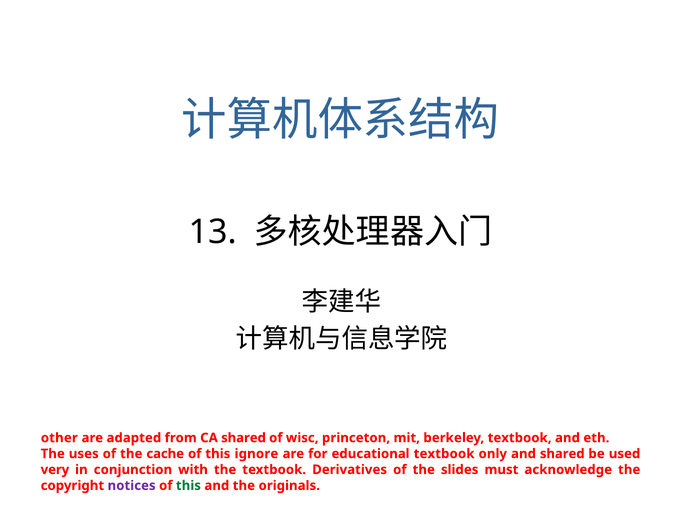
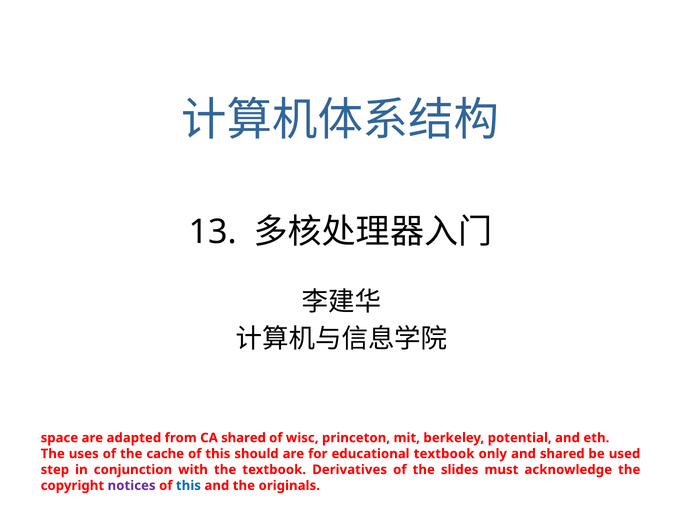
other: other -> space (59, 438)
berkeley textbook: textbook -> potential (520, 438)
ignore: ignore -> should (256, 454)
very: very -> step (55, 469)
this colour: green -> blue (188, 485)
